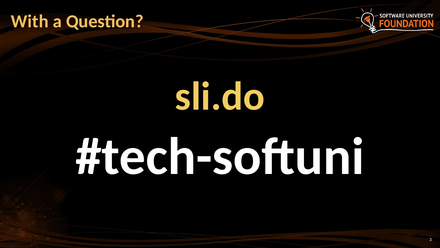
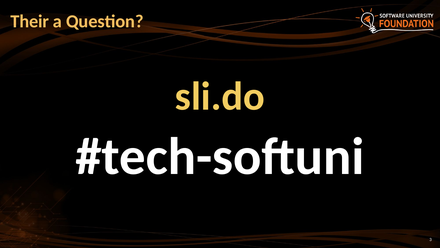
With: With -> Their (30, 21)
